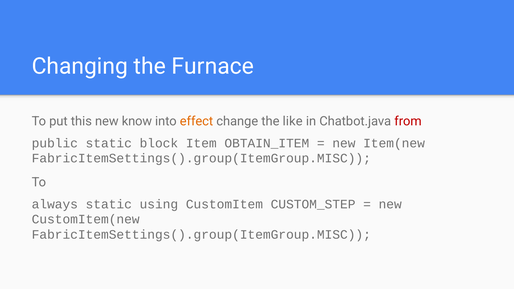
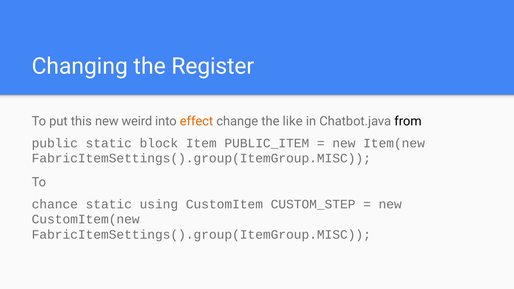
Furnace: Furnace -> Register (213, 66)
know: know -> weird (137, 121)
from colour: red -> black (408, 121)
OBTAIN_ITEM: OBTAIN_ITEM -> PUBLIC_ITEM (267, 143)
always: always -> chance (55, 204)
